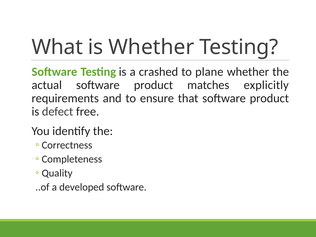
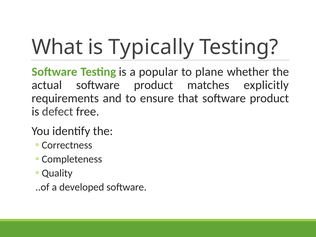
is Whether: Whether -> Typically (151, 47)
crashed: crashed -> popular (158, 72)
